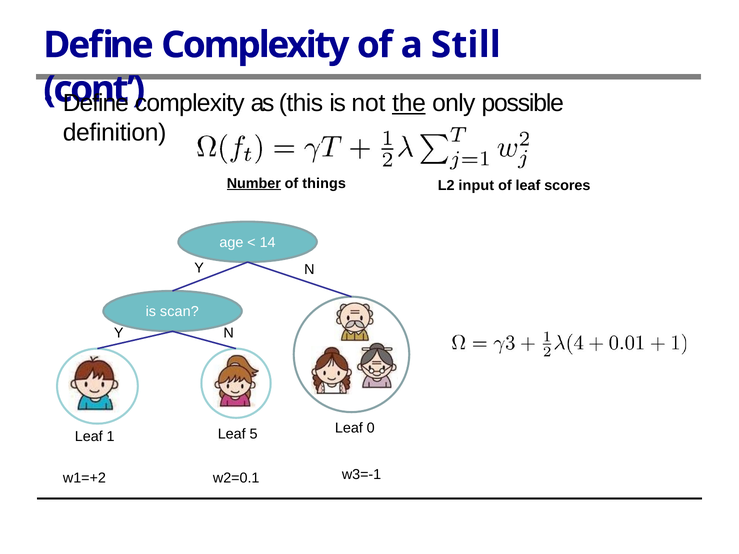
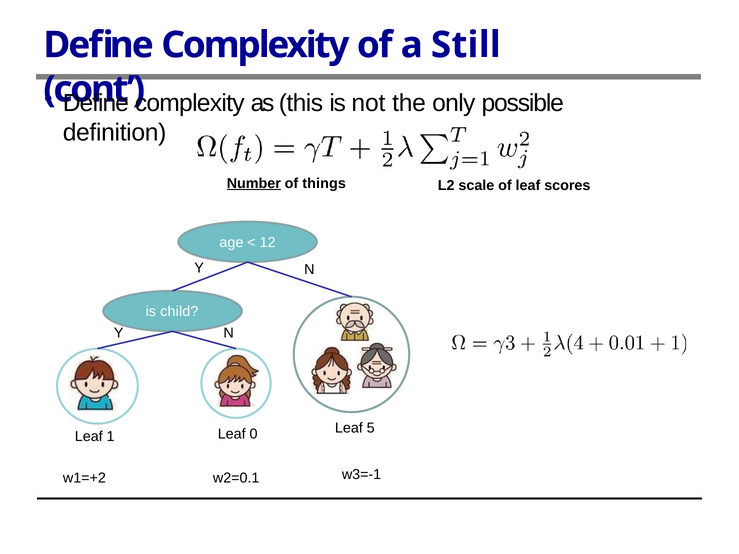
the underline: present -> none (409, 103)
input: input -> scale (476, 186)
14: 14 -> 12 (268, 243)
scan: scan -> child (179, 312)
5: 5 -> 0 (254, 434)
0: 0 -> 5 (371, 428)
